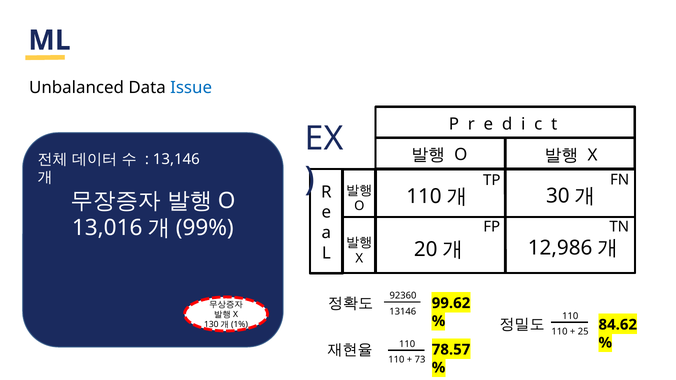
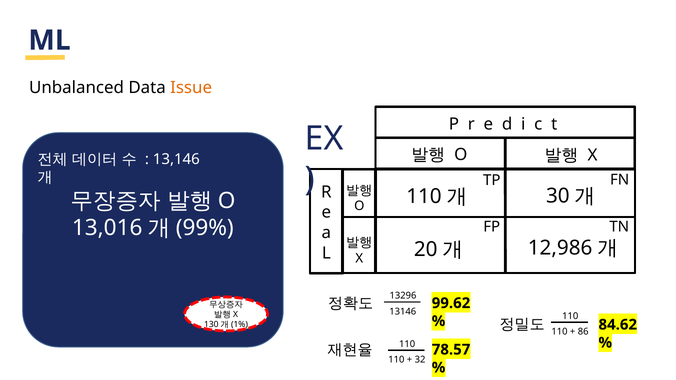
Issue colour: blue -> orange (191, 88)
92360: 92360 -> 13296 (403, 296)
25: 25 -> 86 (583, 332)
73: 73 -> 32 (420, 360)
